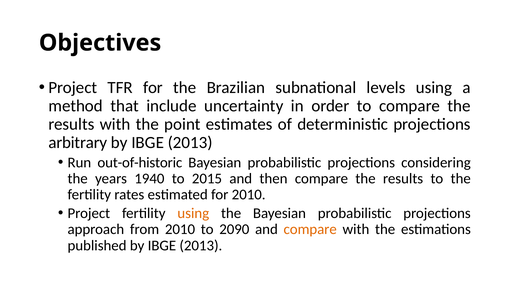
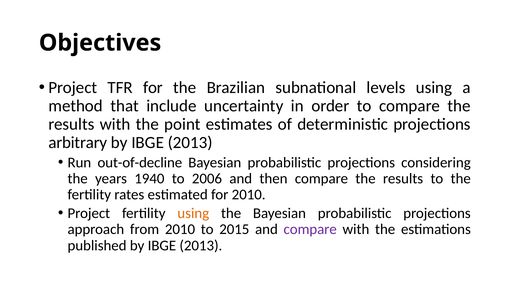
out-of-historic: out-of-historic -> out-of-decline (140, 162)
2015: 2015 -> 2006 (207, 178)
2090: 2090 -> 2015 (234, 229)
compare colour: orange -> purple (310, 229)
